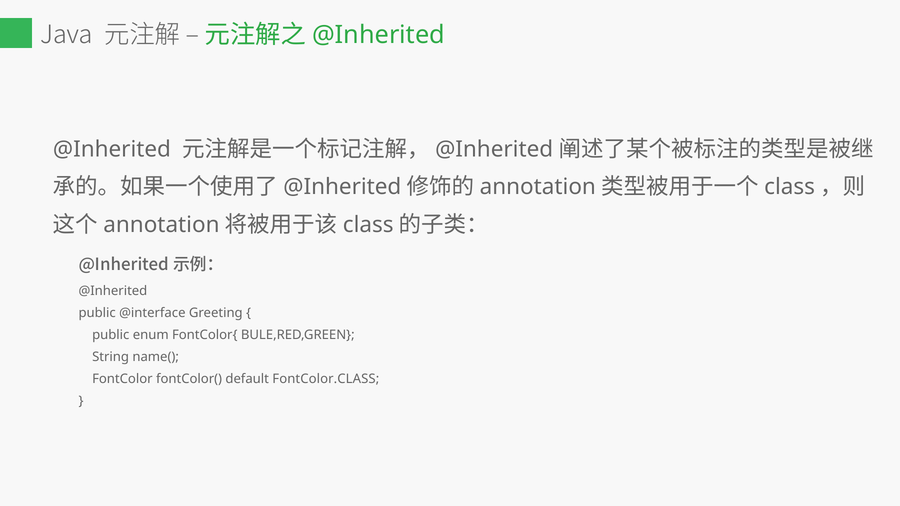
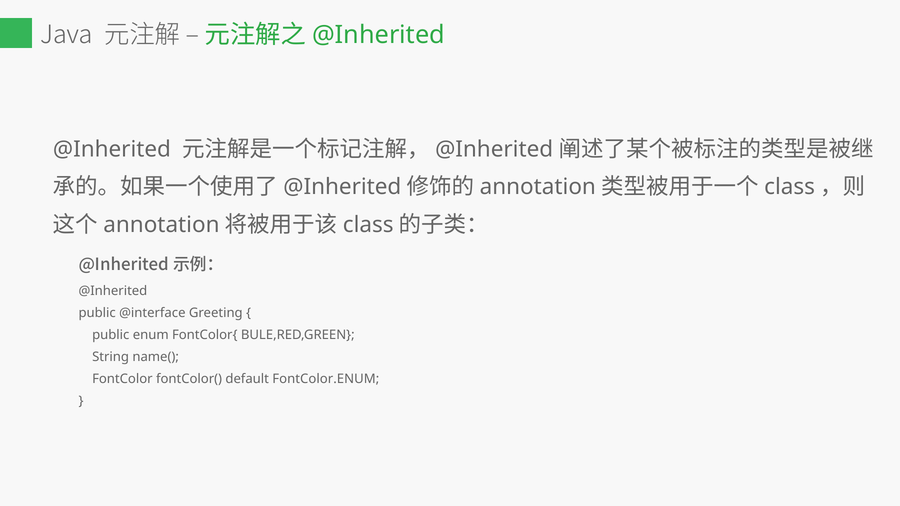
FontColor.CLASS: FontColor.CLASS -> FontColor.ENUM (326, 379)
